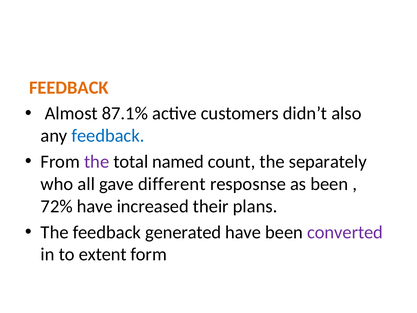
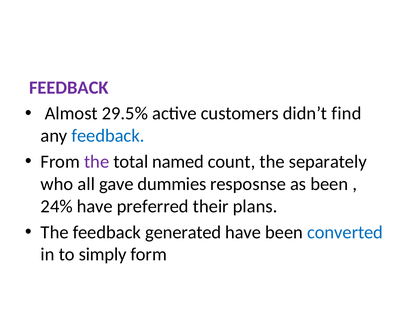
FEEDBACK colour: orange -> purple (69, 87)
87.1%: 87.1% -> 29.5% (125, 113)
also: also -> find (346, 113)
different: different -> dummies (172, 184)
72%: 72% -> 24% (57, 206)
increased: increased -> preferred (153, 206)
converted colour: purple -> blue (345, 232)
extent: extent -> simply (103, 254)
